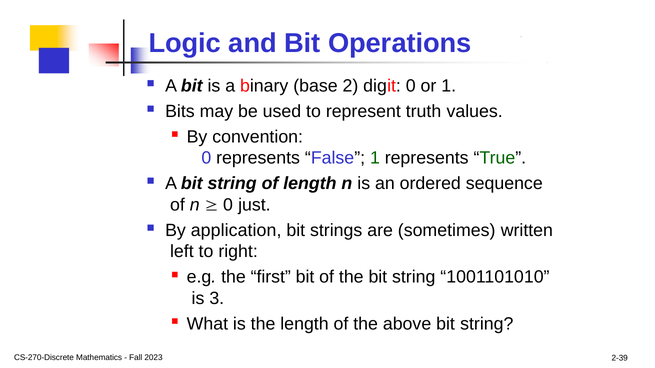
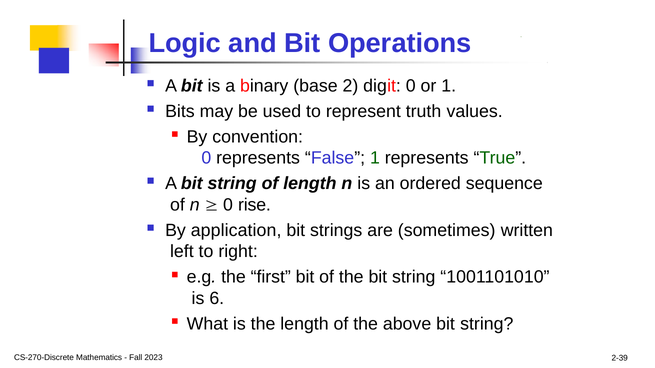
just: just -> rise (254, 205)
3: 3 -> 6 (217, 299)
